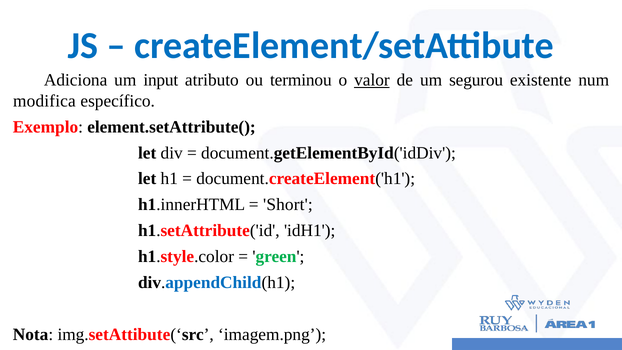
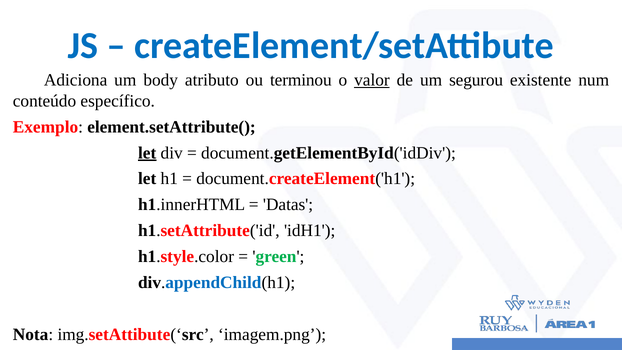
input: input -> body (161, 80)
modifica: modifica -> conteúdo (44, 101)
let underline: none -> present (147, 153)
Short: Short -> Datas (288, 205)
